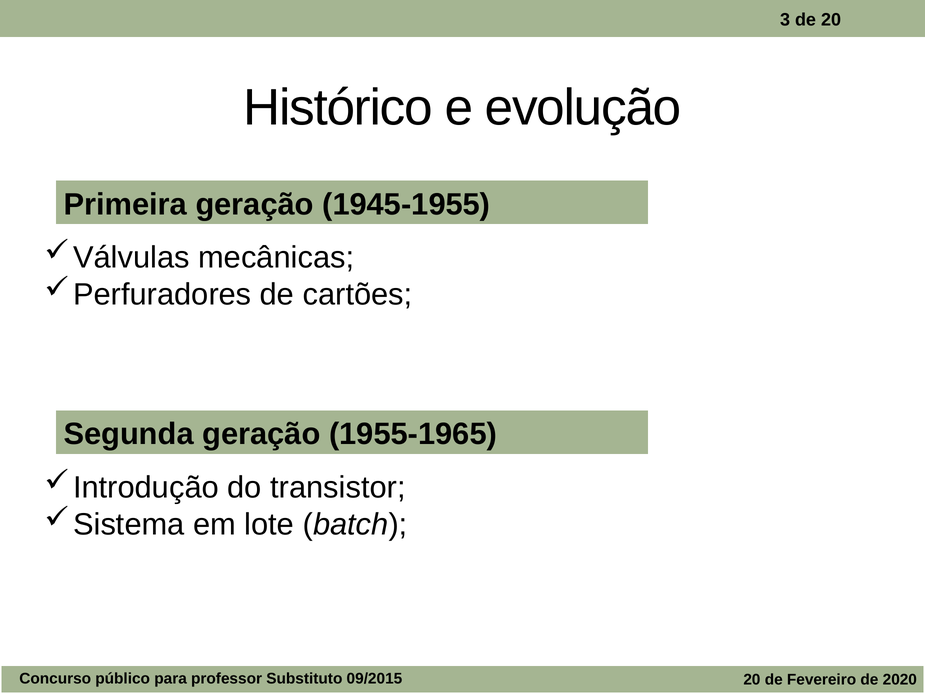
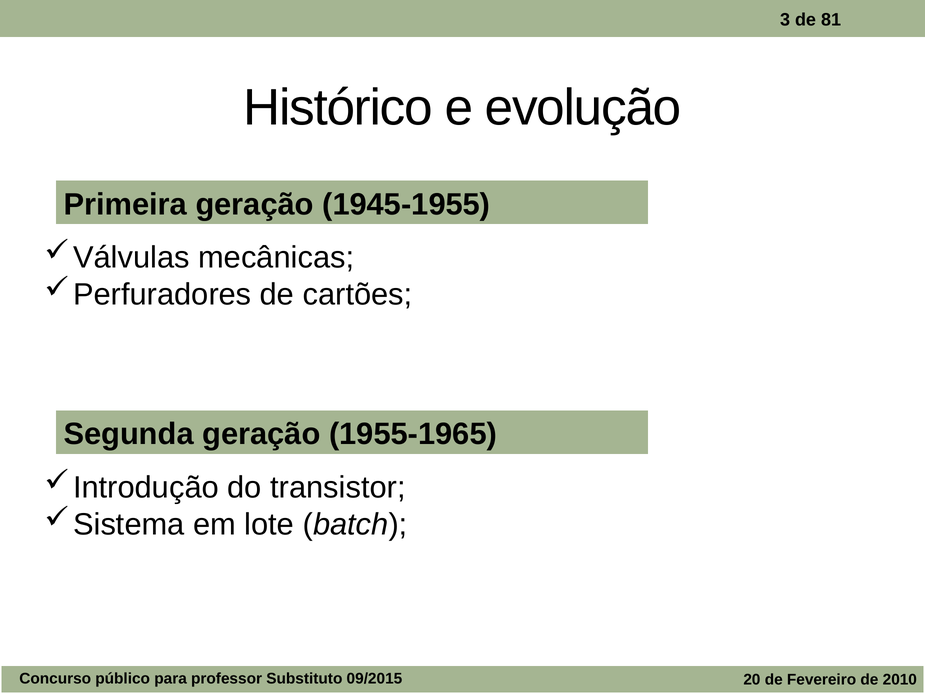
de 20: 20 -> 81 (831, 20)
2020: 2020 -> 2010 (900, 679)
